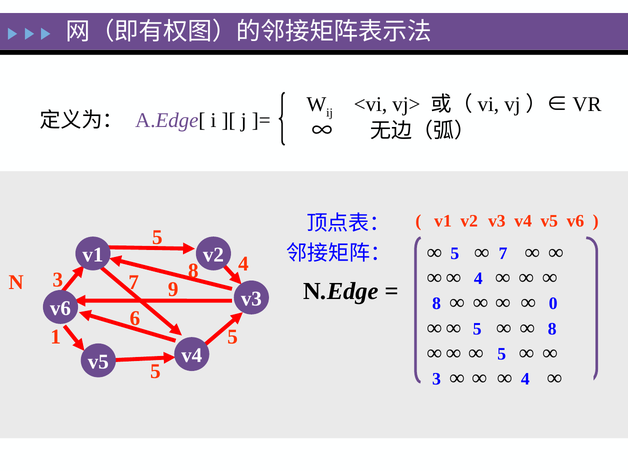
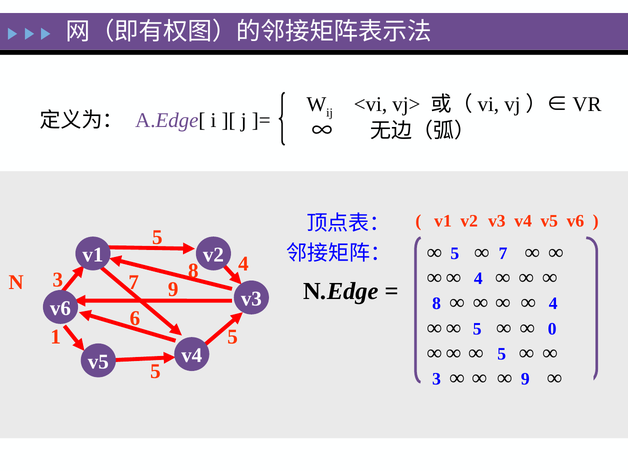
0: 0 -> 4 (553, 304)
8: 8 -> 0 (552, 329)
4: 4 -> 9 (525, 379)
